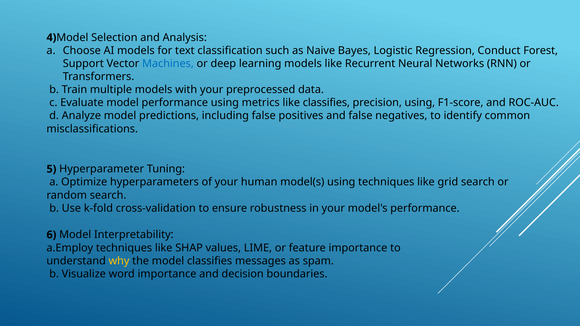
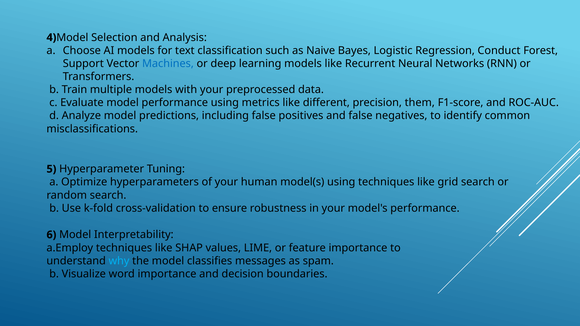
like classifies: classifies -> different (326, 103)
precision using: using -> them (420, 103)
why colour: yellow -> light blue (119, 261)
